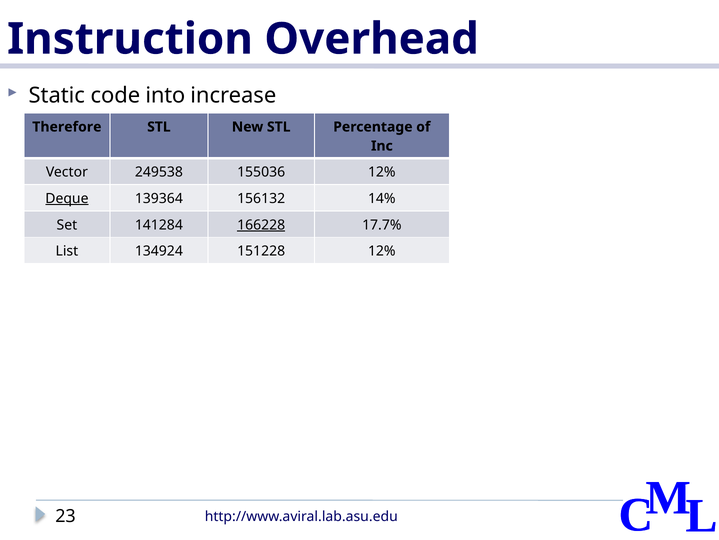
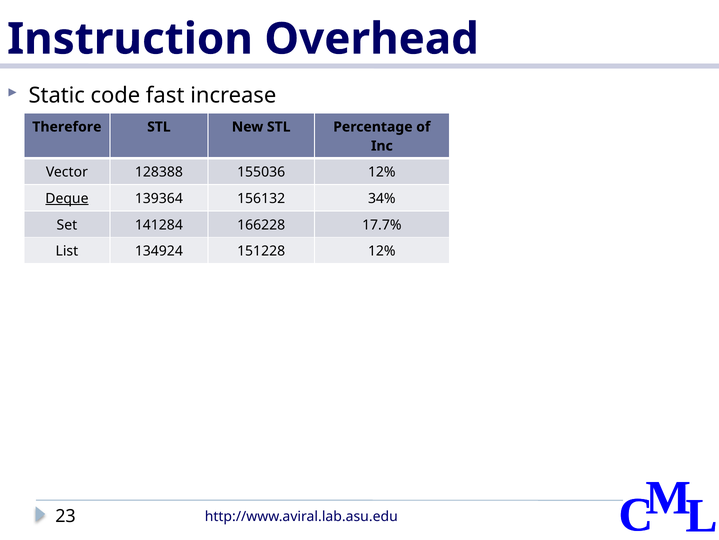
into: into -> fast (165, 96)
249538: 249538 -> 128388 (159, 172)
14%: 14% -> 34% (382, 198)
166228 underline: present -> none (261, 225)
